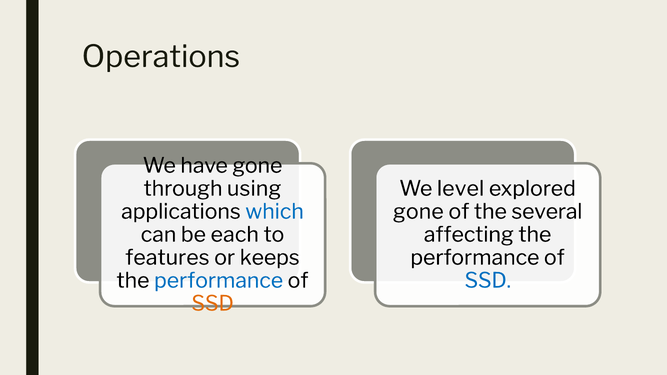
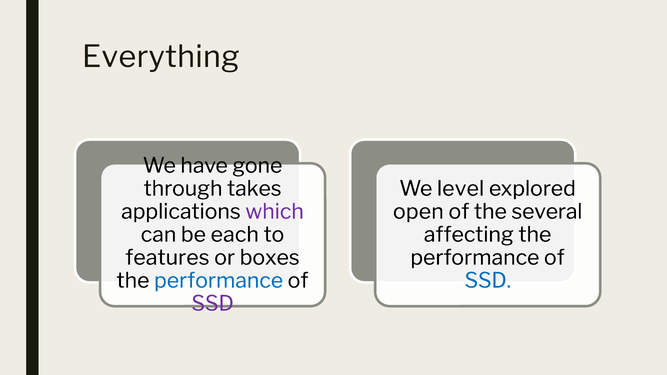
Operations: Operations -> Everything (161, 57)
using: using -> takes (254, 189)
which colour: blue -> purple (275, 212)
gone: gone -> open (418, 212)
keeps: keeps -> boxes (270, 258)
SSD colour: orange -> purple (213, 304)
